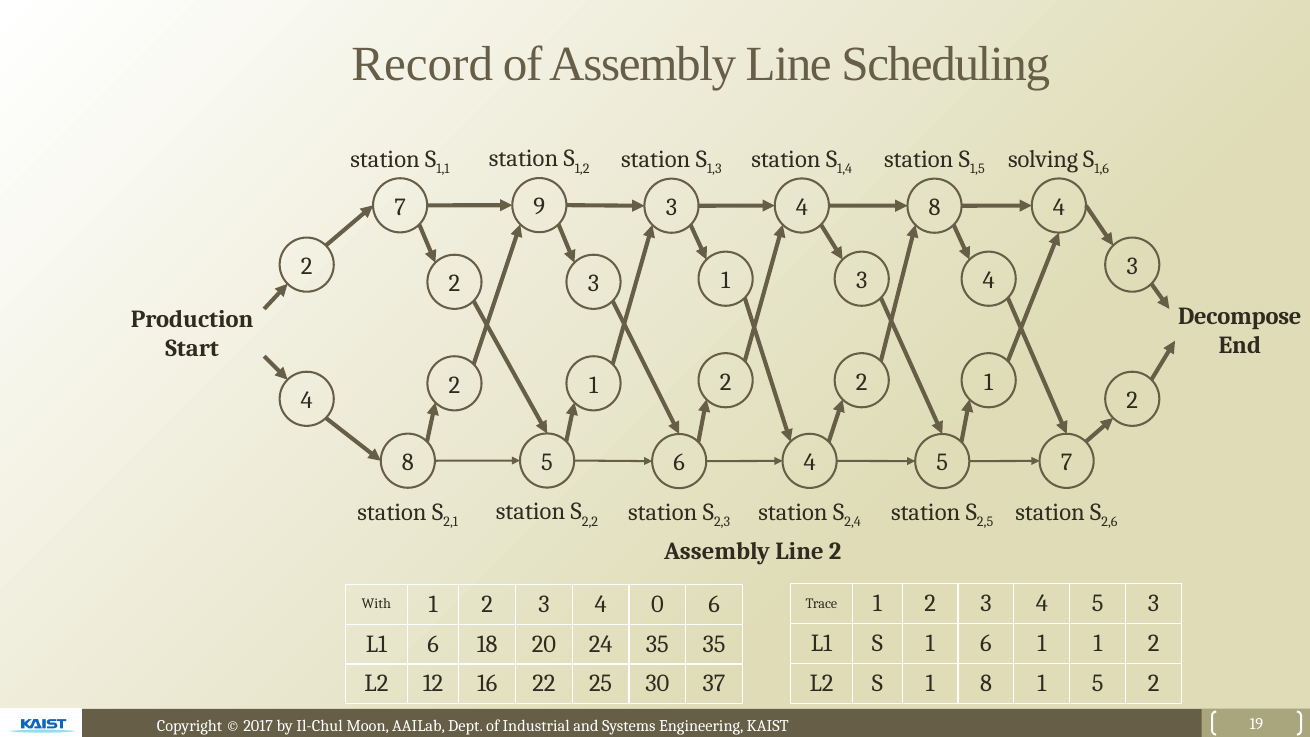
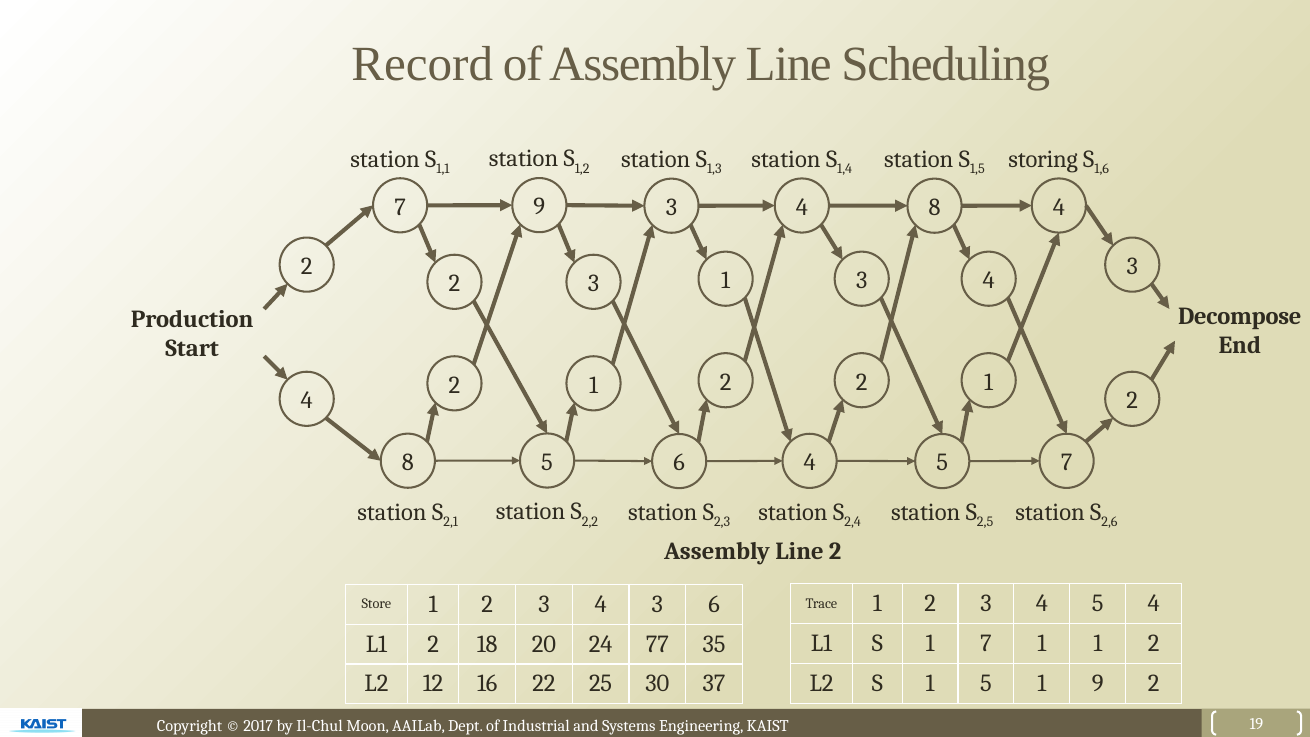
solving: solving -> storing (1043, 159)
5 3: 3 -> 4 (1154, 603)
With: With -> Store (376, 604)
4 0: 0 -> 3 (657, 604)
1 6: 6 -> 7 (986, 643)
L1 6: 6 -> 2 (433, 644)
24 35: 35 -> 77 (657, 644)
1 8: 8 -> 5 (986, 683)
1 5: 5 -> 9 (1098, 683)
